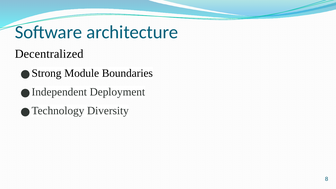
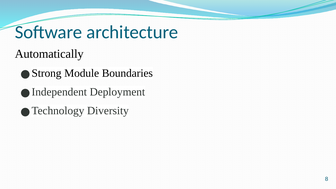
Decentralized: Decentralized -> Automatically (49, 54)
